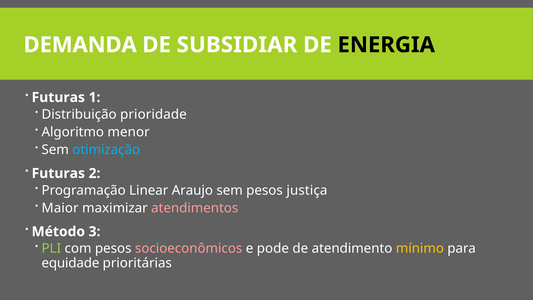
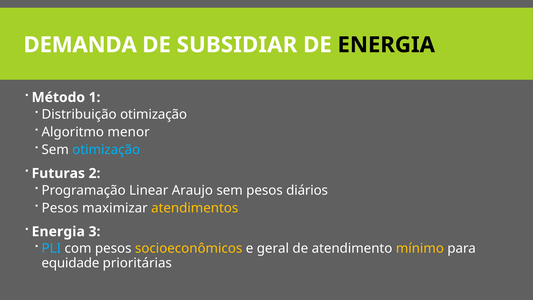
Futuras: Futuras -> Método (58, 97)
Distribuição prioridade: prioridade -> otimização (154, 114)
justiça: justiça -> diários (307, 190)
Maior: Maior -> Pesos (60, 208)
atendimentos colour: pink -> yellow (195, 208)
Método: Método -> Energia (58, 231)
PLI colour: light green -> light blue (51, 248)
socioeconômicos colour: pink -> yellow (189, 248)
pode: pode -> geral (273, 248)
